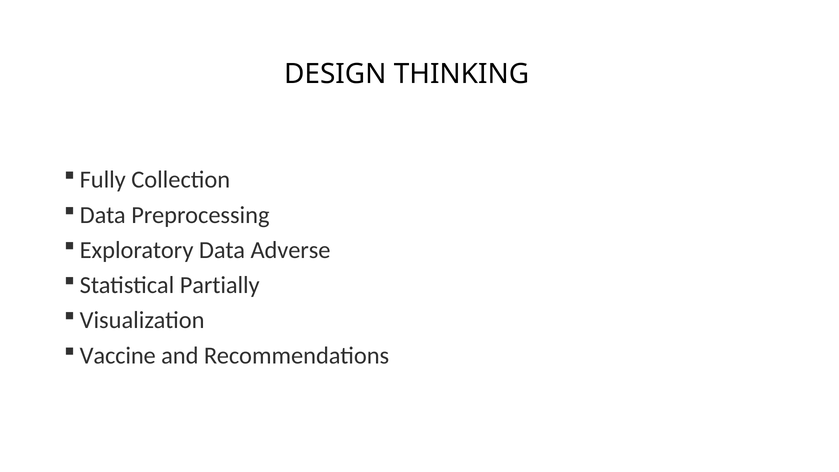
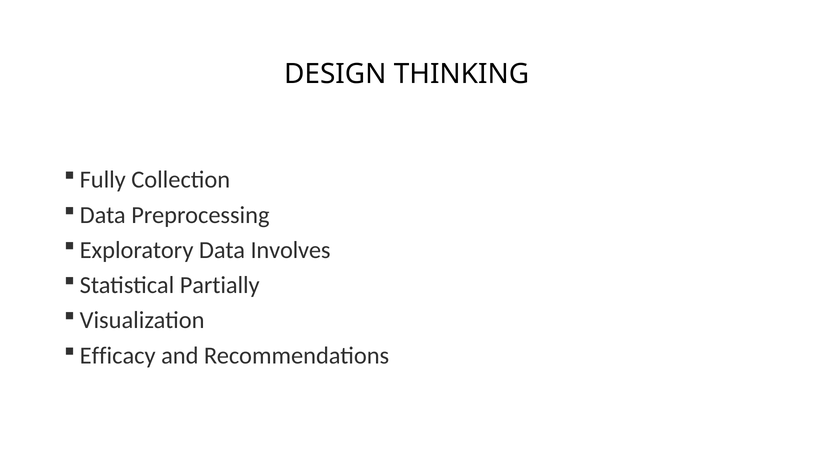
Adverse: Adverse -> Involves (291, 250)
Vaccine: Vaccine -> Efficacy (118, 355)
